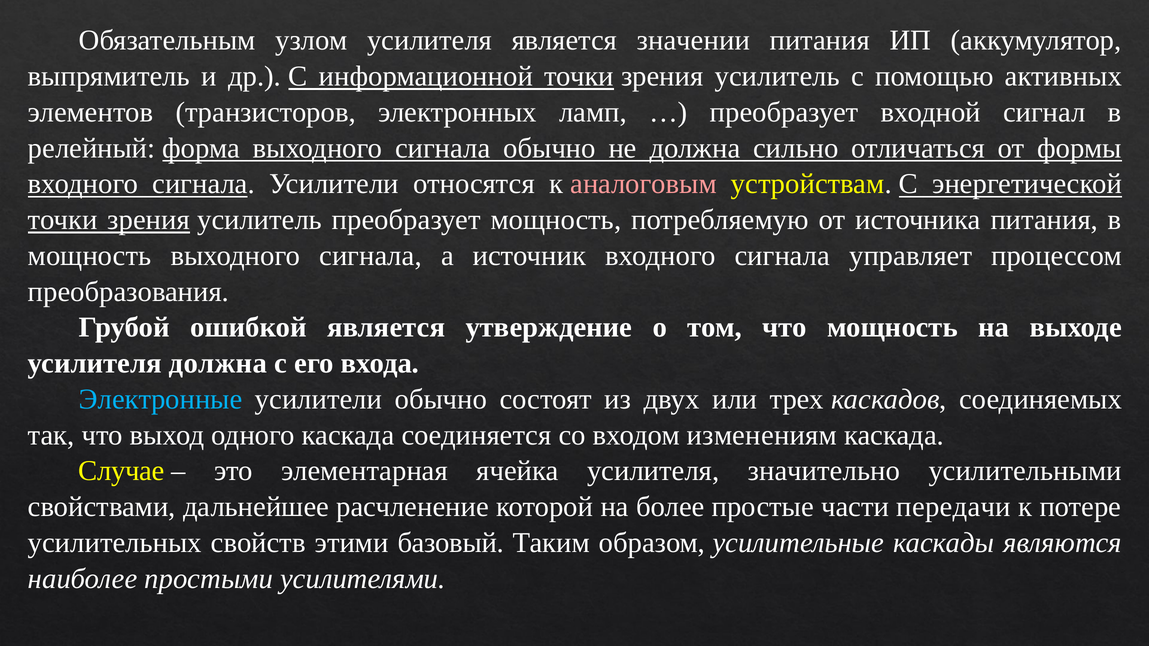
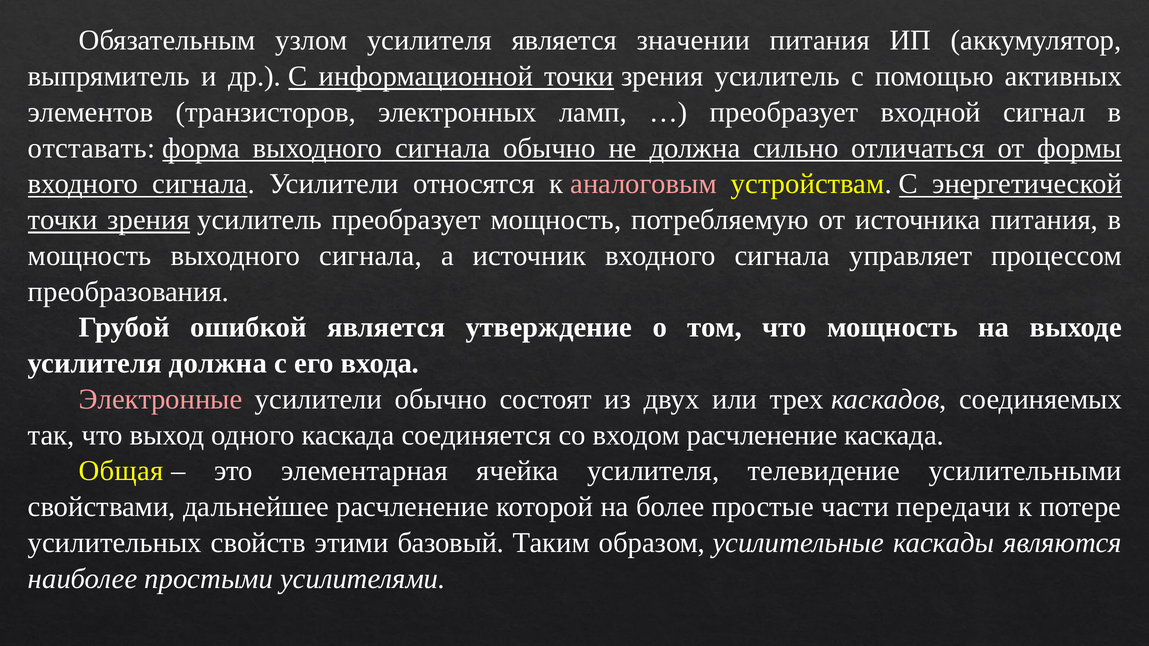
релейный: релейный -> отставать (91, 148)
Электронные colour: light blue -> pink (161, 399)
входом изменениям: изменениям -> расчленение (762, 435)
Случае: Случае -> Общая (121, 471)
значительно: значительно -> телевидение (824, 471)
